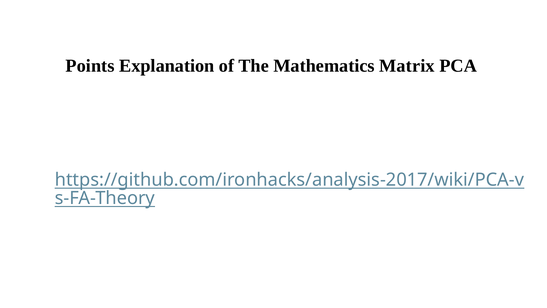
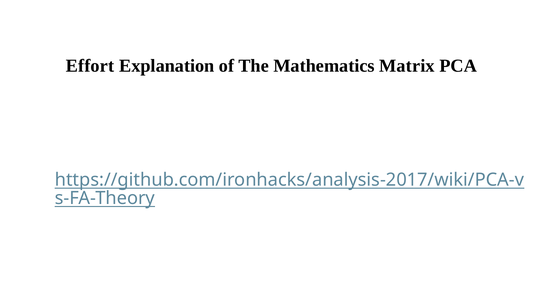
Points: Points -> Effort (90, 66)
